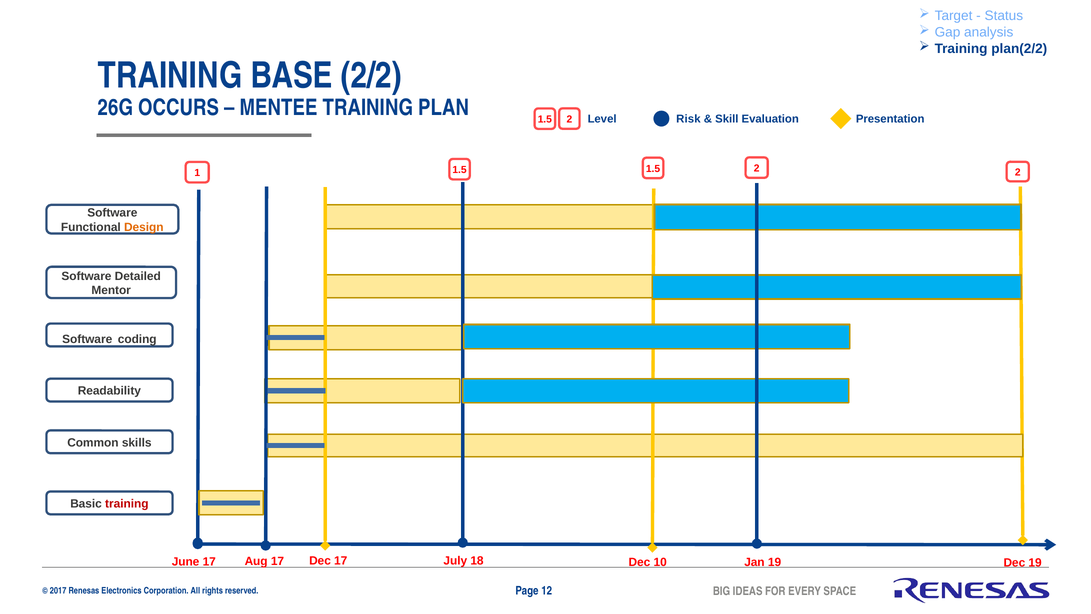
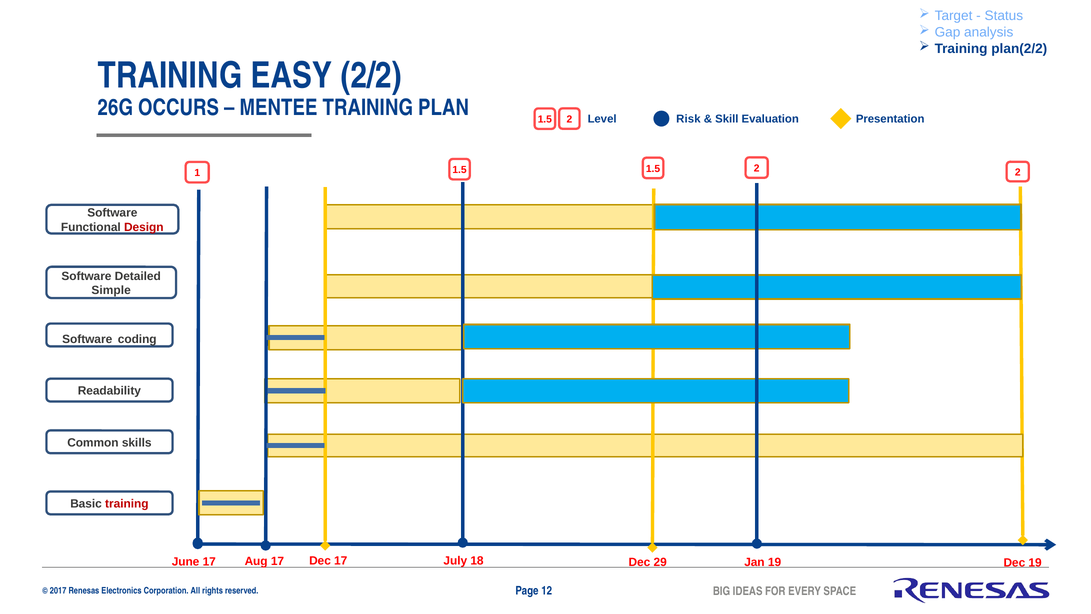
BASE: BASE -> EASY (291, 76)
Design colour: orange -> red (144, 227)
Mentor: Mentor -> Simple (111, 290)
10: 10 -> 29 (660, 562)
